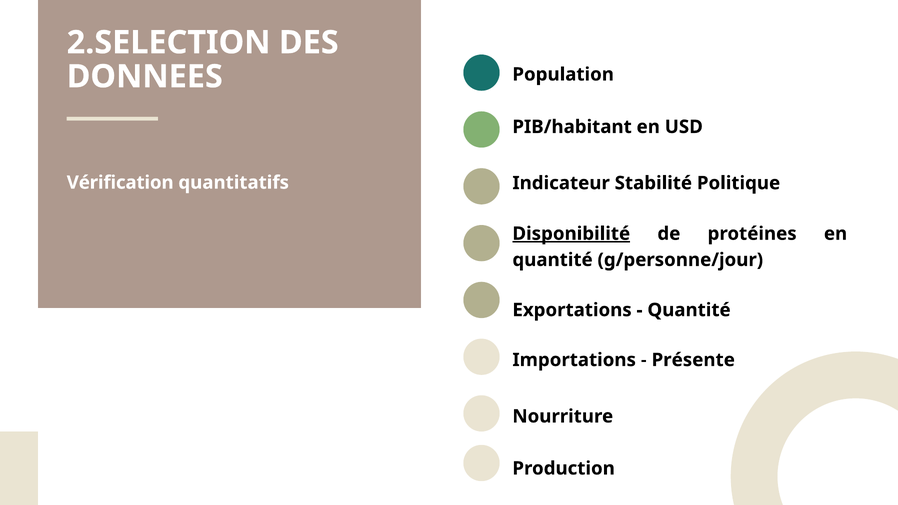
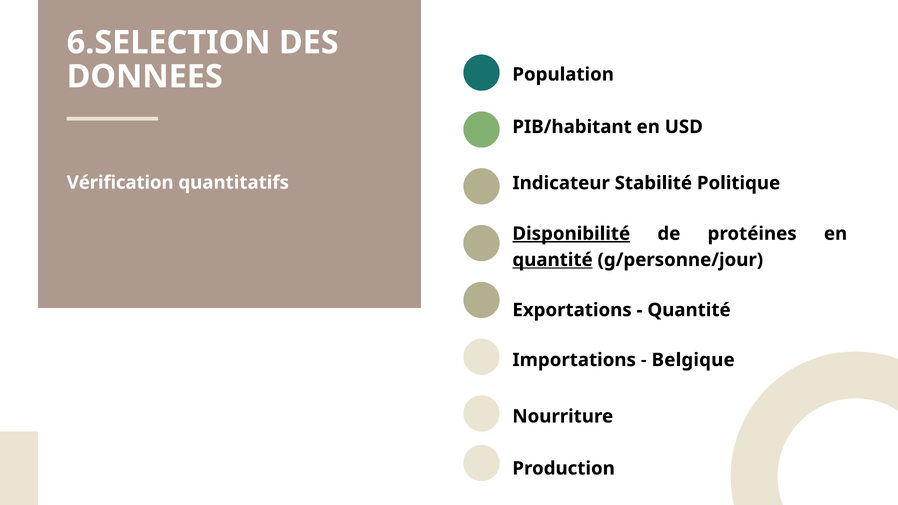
2.SELECTION: 2.SELECTION -> 6.SELECTION (169, 43)
quantité underline: none -> present (553, 260)
Présente: Présente -> Belgique (693, 360)
